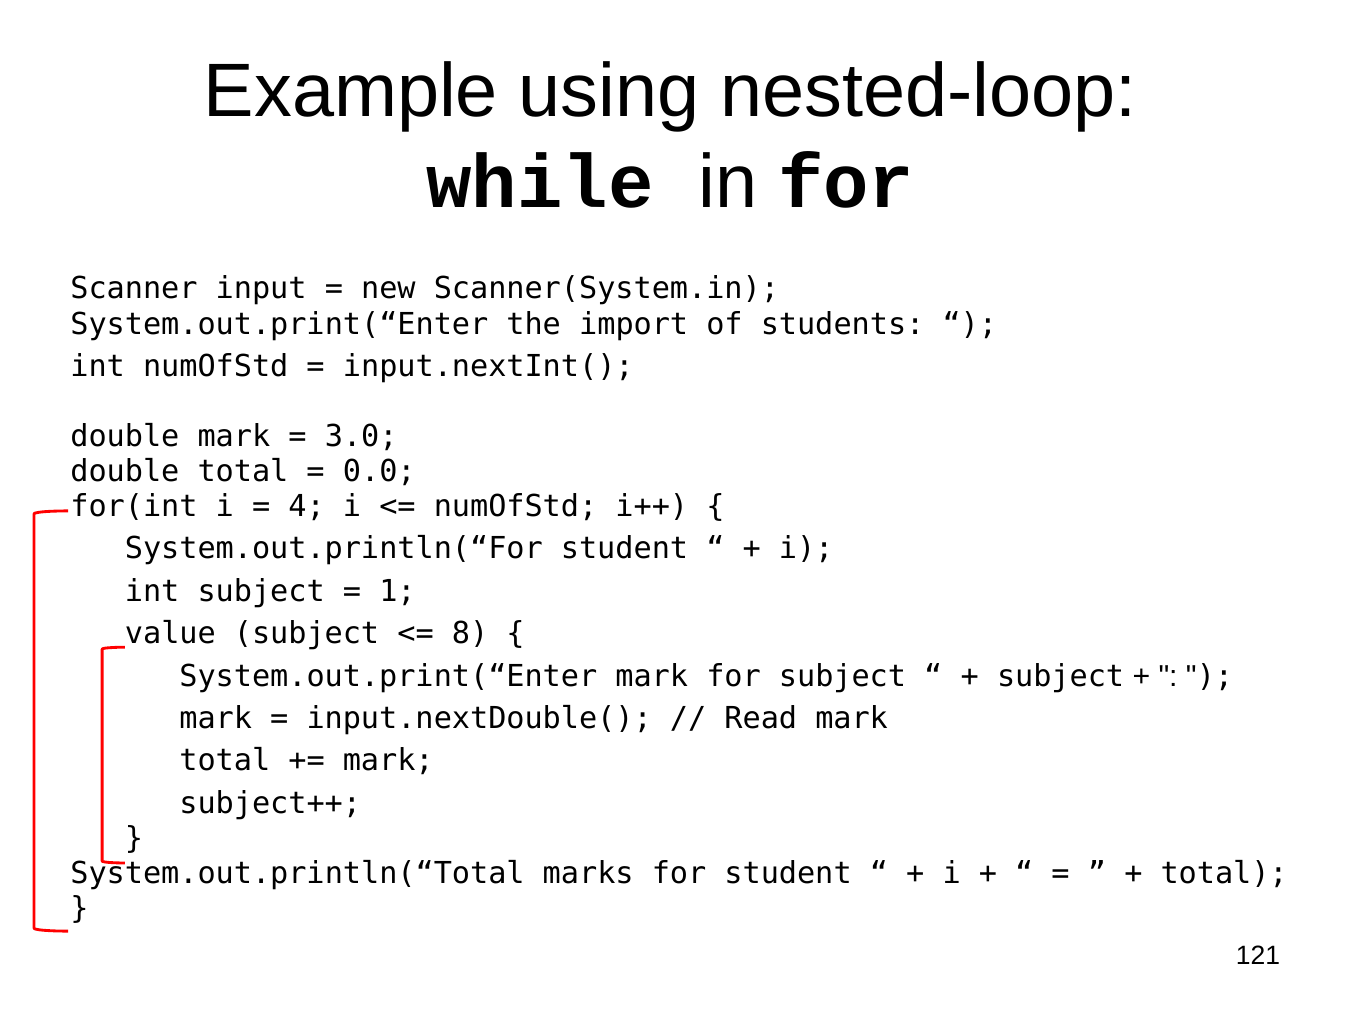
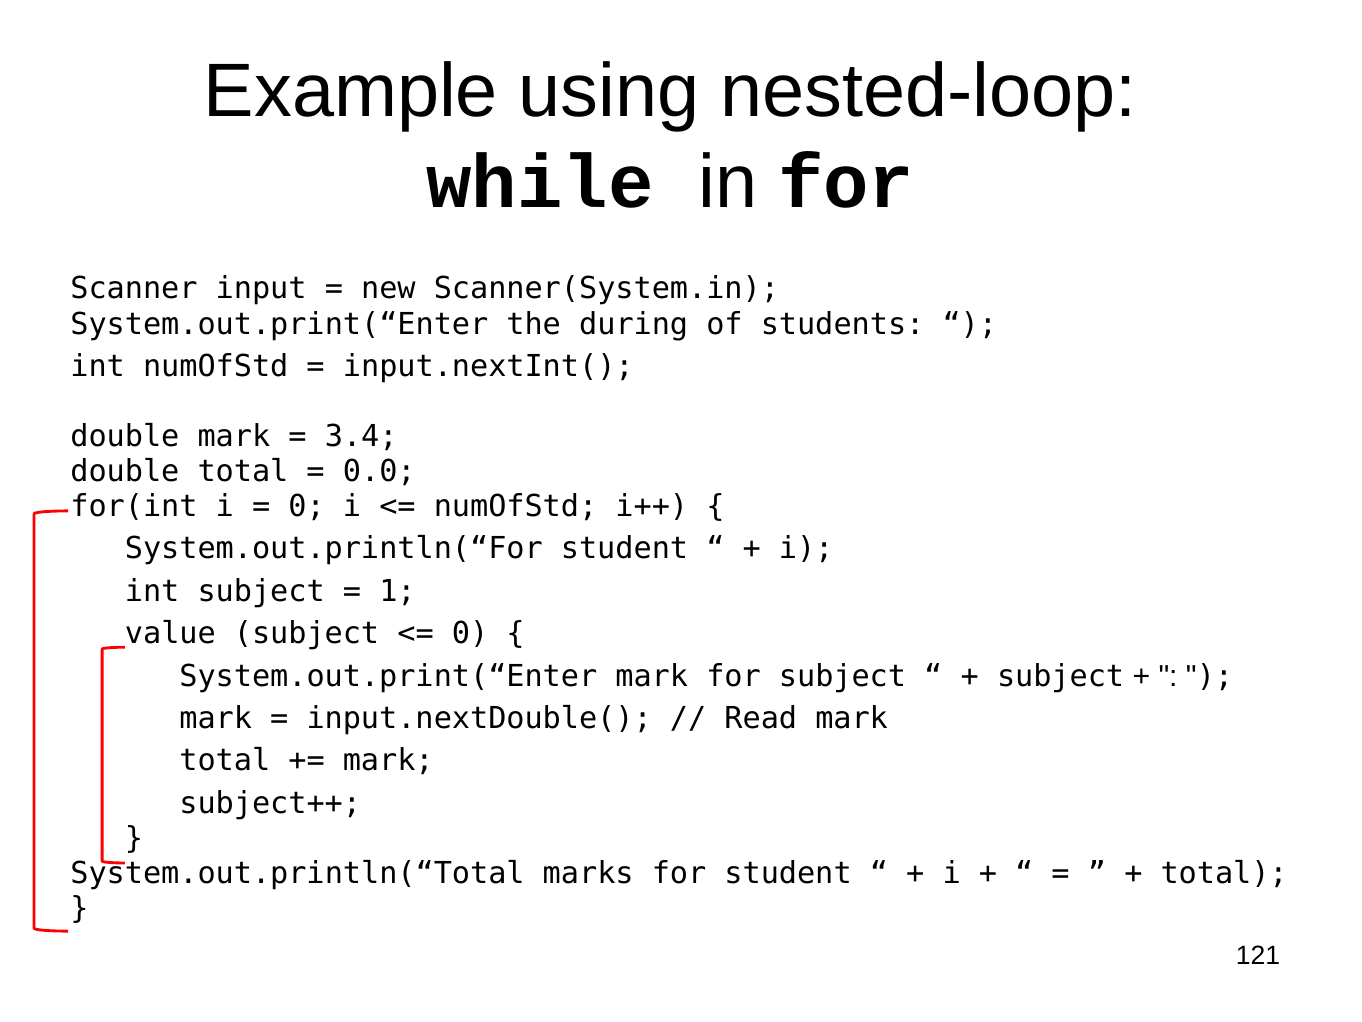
import: import -> during (634, 324)
3.0: 3.0 -> 3.4 (361, 436)
4: 4 -> 0 (307, 506)
8: 8 -> 0 (470, 633)
